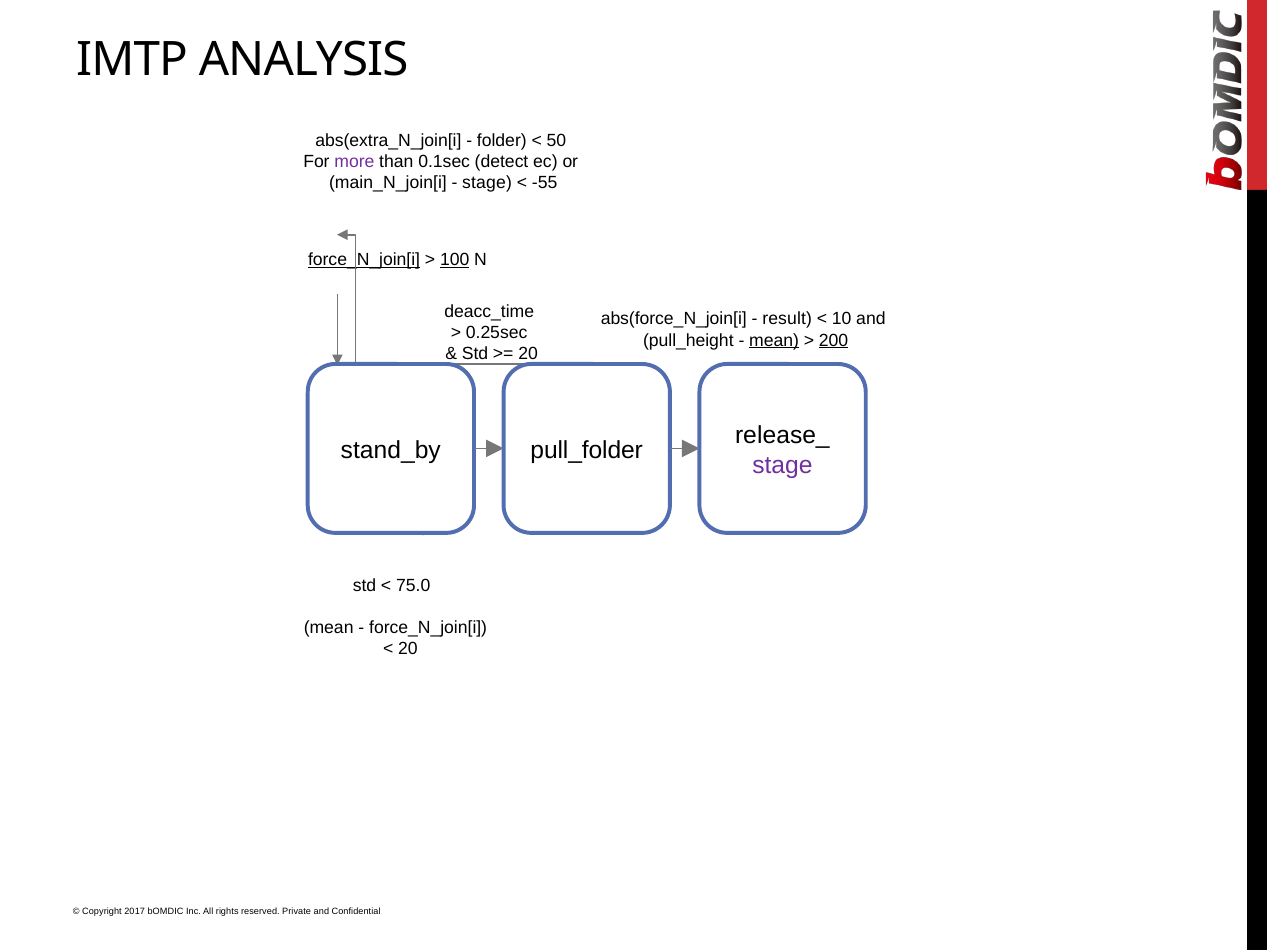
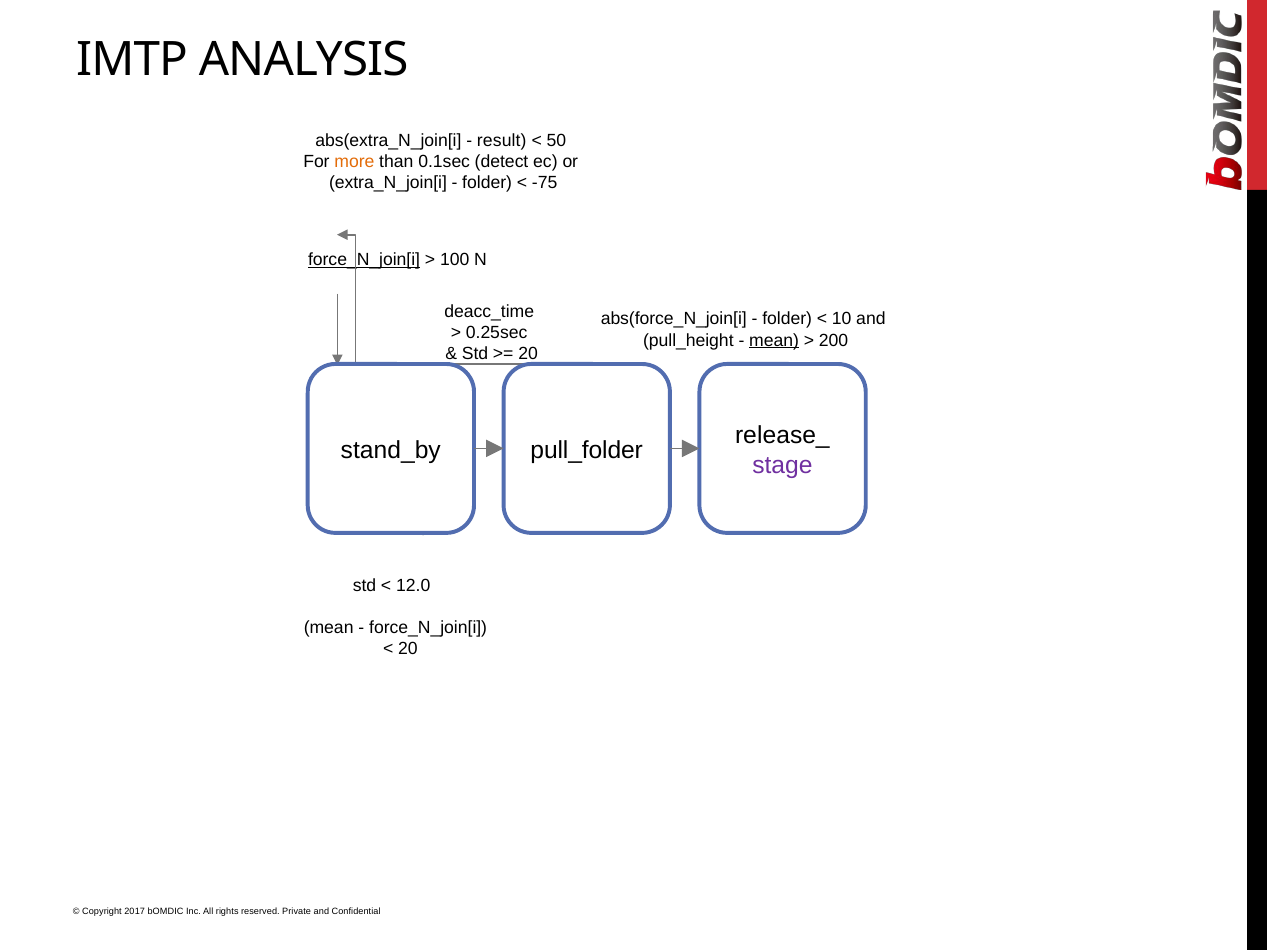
folder: folder -> result (502, 141)
more colour: purple -> orange (354, 162)
main_N_join[i: main_N_join[i -> extra_N_join[i (388, 183)
stage: stage -> folder (487, 183)
-55: -55 -> -75 (545, 183)
100 underline: present -> none (455, 260)
result: result -> folder (787, 319)
200 underline: present -> none (834, 340)
75.0: 75.0 -> 12.0 (413, 586)
